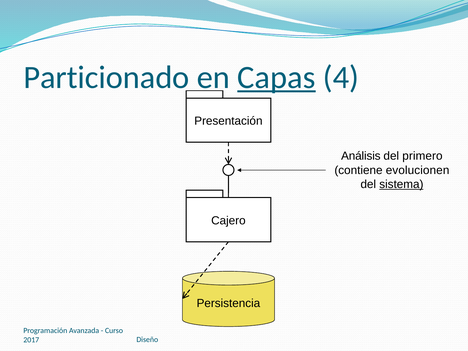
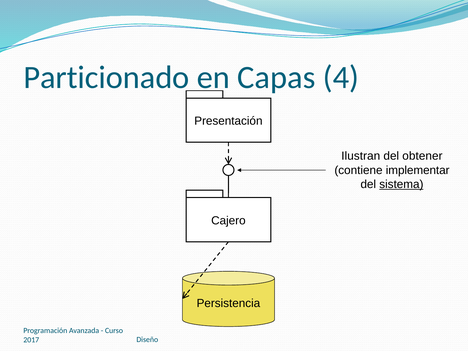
Capas underline: present -> none (276, 77)
Análisis: Análisis -> Ilustran (361, 156)
primero: primero -> obtener (422, 156)
evolucionen: evolucionen -> implementar (418, 170)
